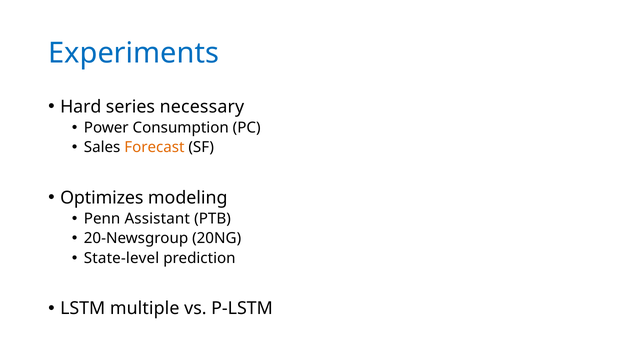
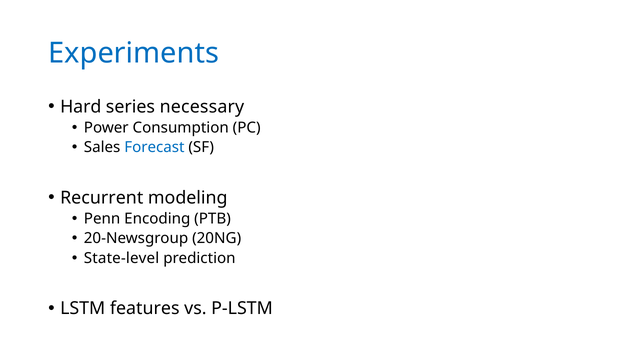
Forecast colour: orange -> blue (154, 147)
Optimizes: Optimizes -> Recurrent (102, 198)
Assistant: Assistant -> Encoding (157, 219)
multiple: multiple -> features (145, 308)
